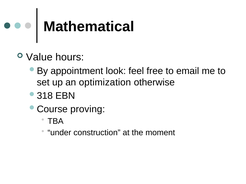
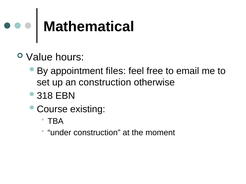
look: look -> files (116, 71)
an optimization: optimization -> construction (105, 83)
proving: proving -> existing (88, 109)
